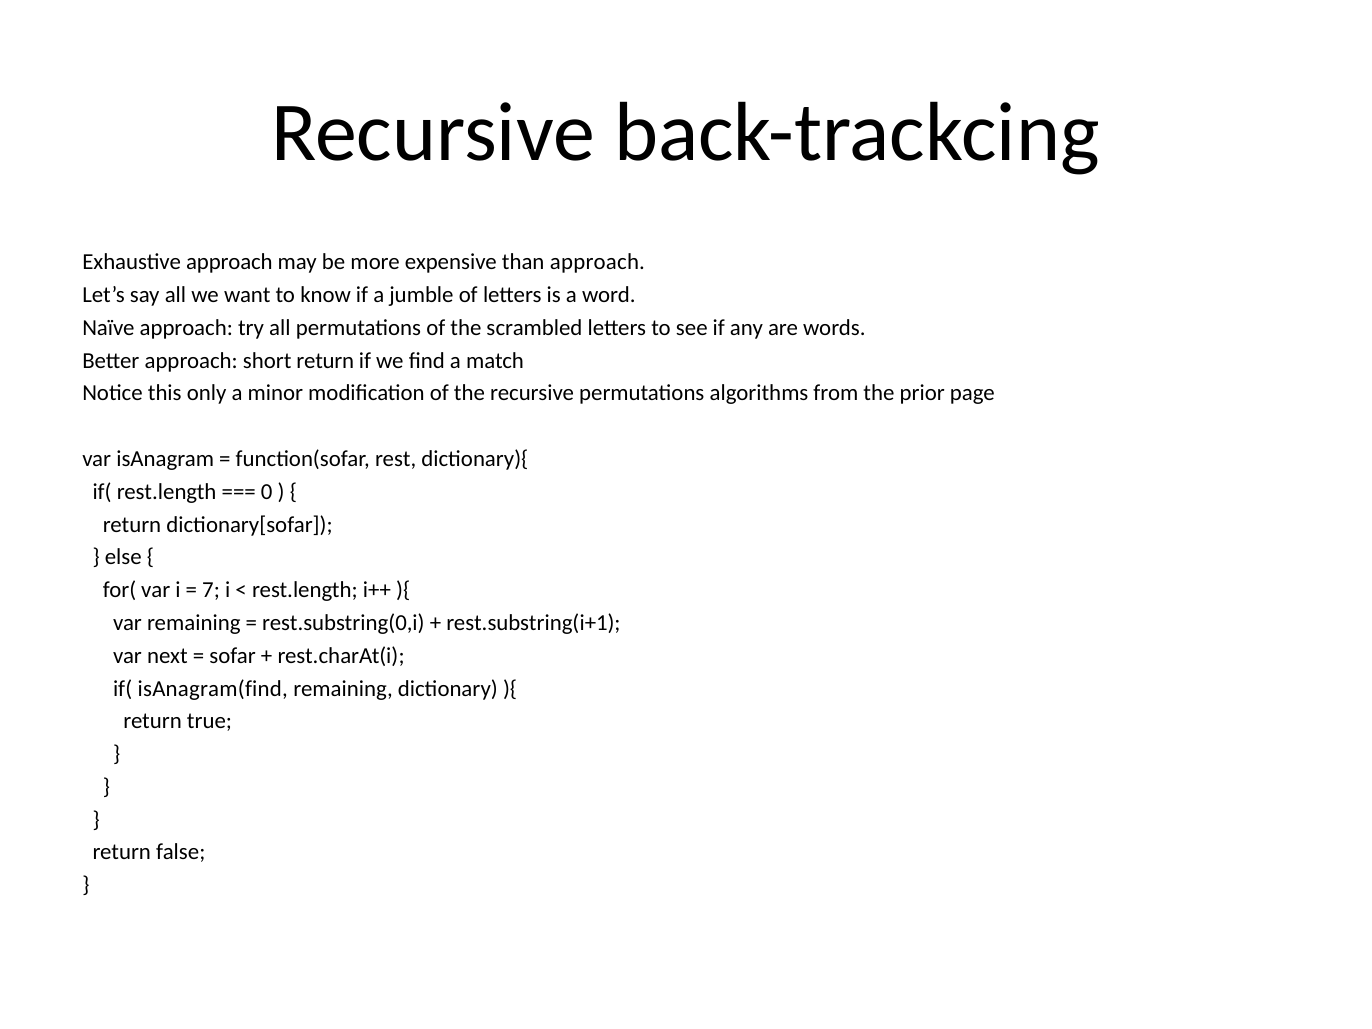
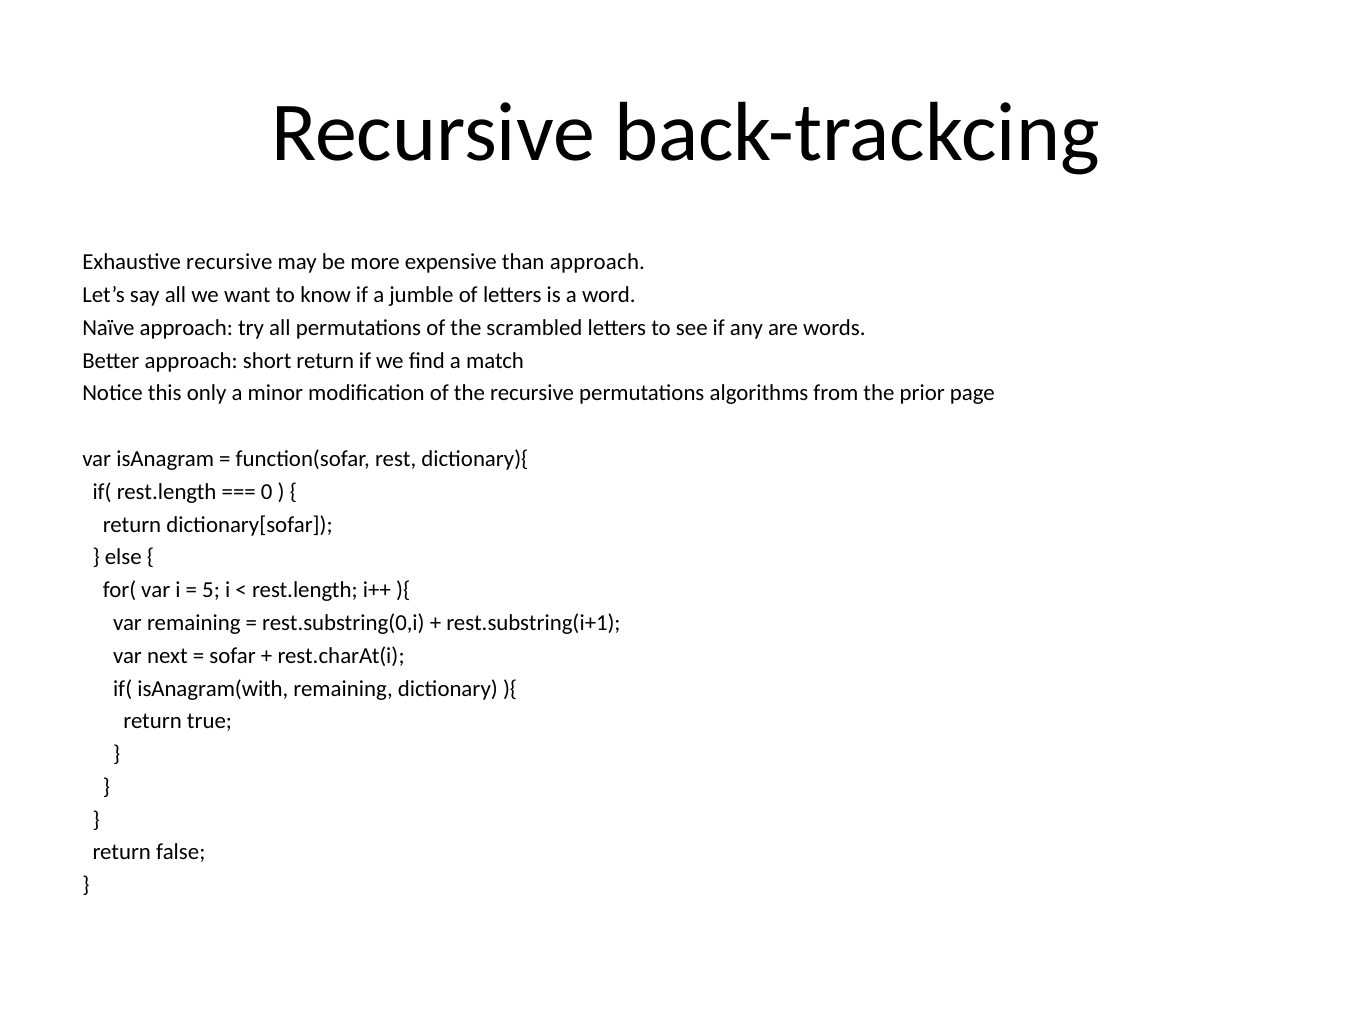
Exhaustive approach: approach -> recursive (229, 262)
7: 7 -> 5 (211, 590)
isAnagram(find: isAnagram(find -> isAnagram(with (213, 689)
